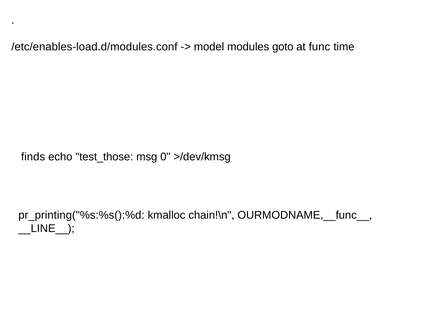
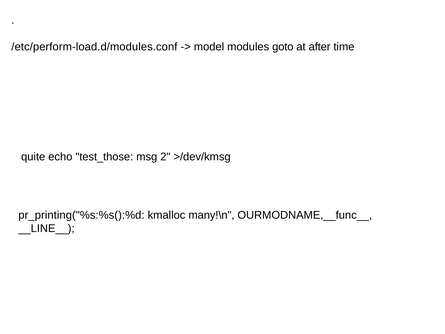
/etc/enables-load.d/modules.conf: /etc/enables-load.d/modules.conf -> /etc/perform-load.d/modules.conf (94, 47)
func: func -> after (320, 47)
finds: finds -> quite (33, 157)
0: 0 -> 2 (165, 157)
chain!\n: chain!\n -> many!\n (211, 215)
